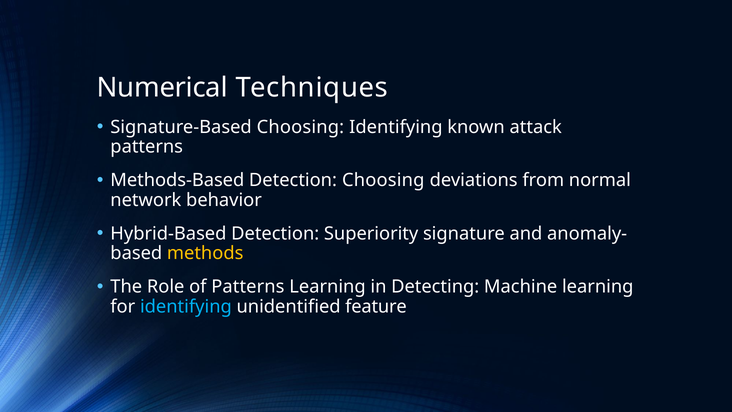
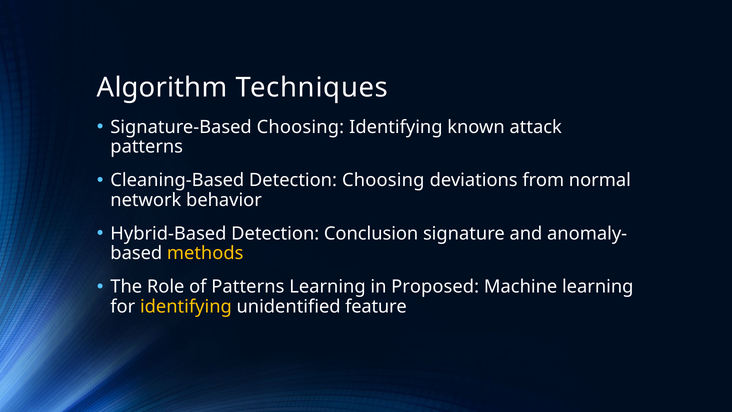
Numerical: Numerical -> Algorithm (162, 87)
Methods-Based: Methods-Based -> Cleaning-Based (177, 180)
Superiority: Superiority -> Conclusion (371, 233)
Detecting: Detecting -> Proposed (435, 287)
identifying colour: light blue -> yellow (186, 306)
